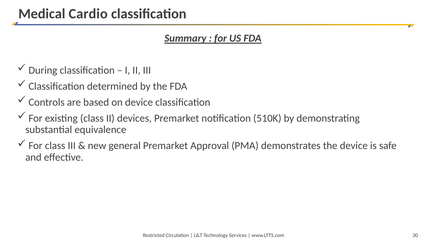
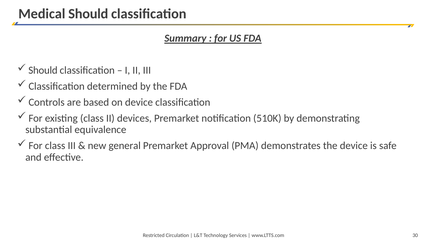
Medical Cardio: Cardio -> Should (88, 14)
During: During -> Should (43, 70)
